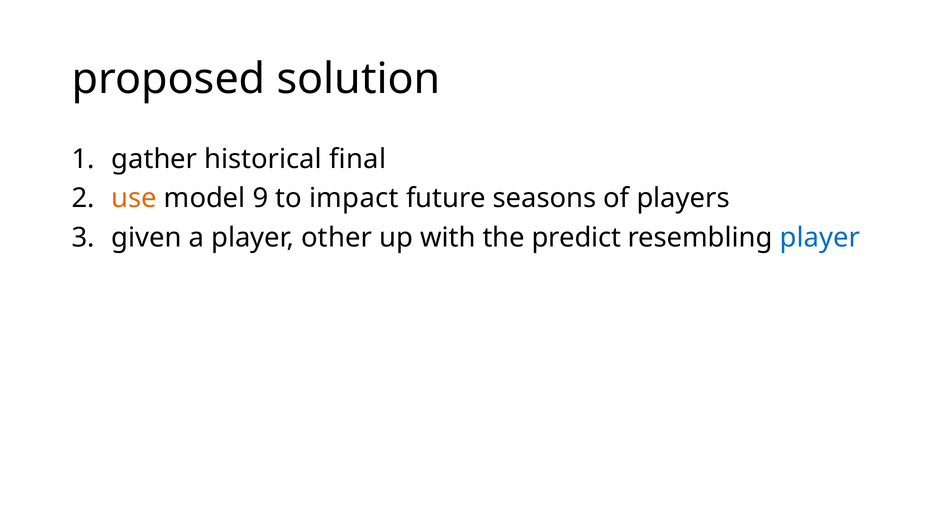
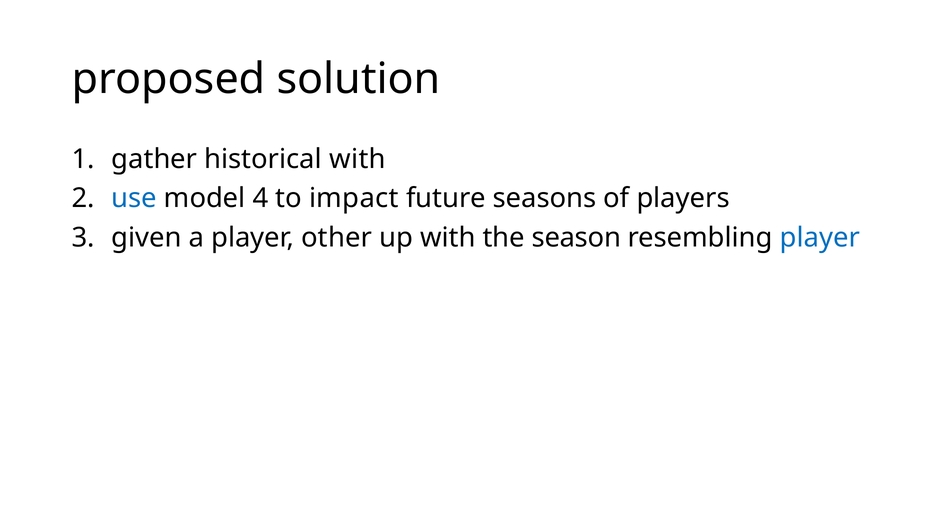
historical final: final -> with (358, 159)
use colour: orange -> blue (134, 199)
9: 9 -> 4 (260, 199)
predict: predict -> season (576, 238)
